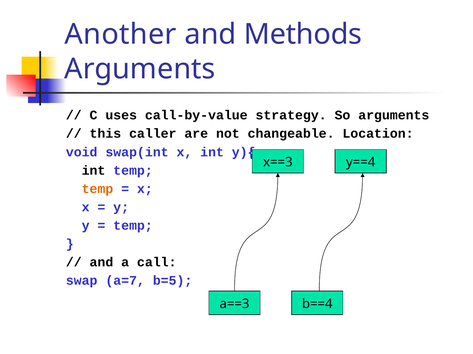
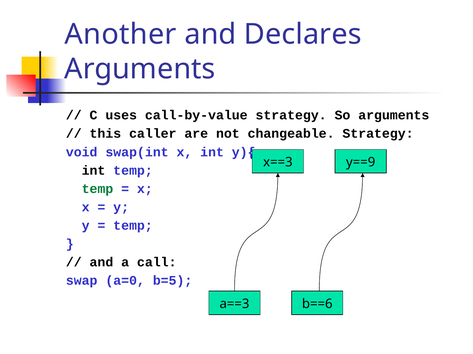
Methods: Methods -> Declares (303, 34)
changeable Location: Location -> Strategy (378, 134)
y==4: y==4 -> y==9 (361, 162)
temp colour: orange -> green (97, 189)
a=7: a=7 -> a=0 (125, 281)
b==4: b==4 -> b==6 (317, 304)
